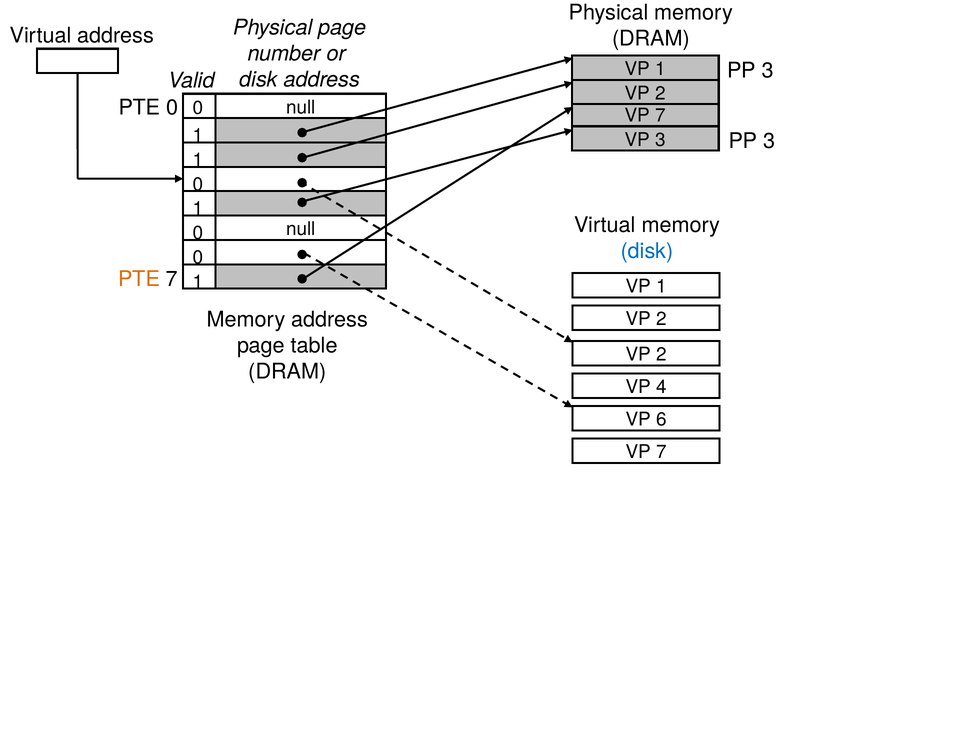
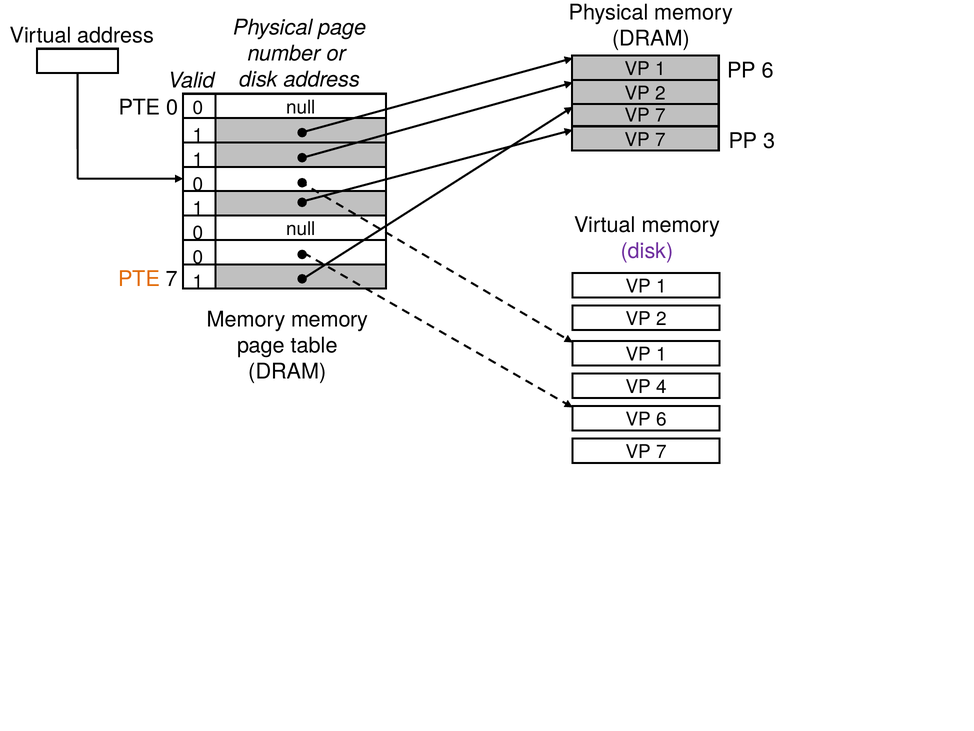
3: 3 -> 6 (768, 71)
3: 3 -> 7 (661, 140)
disk colour: blue -> purple (647, 251)
Memory address: address -> memory (330, 320)
2: 2 -> 1 (661, 354)
